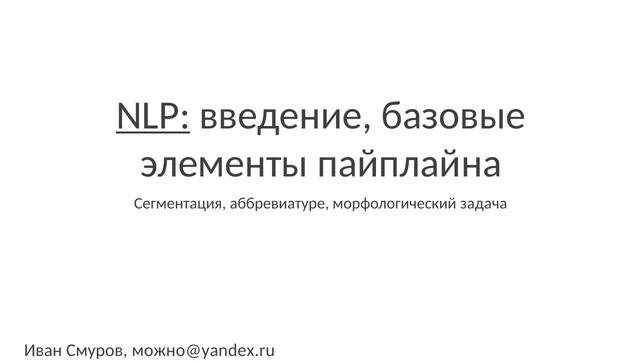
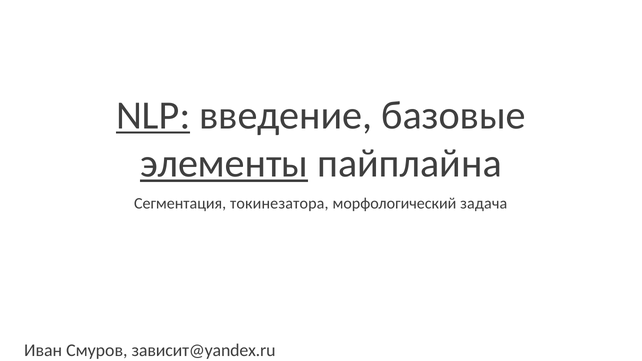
элементы underline: none -> present (224, 164)
аббревиатуре: аббревиатуре -> токинезатора (279, 204)
можно@yandex.ru: можно@yandex.ru -> зависит@yandex.ru (204, 351)
